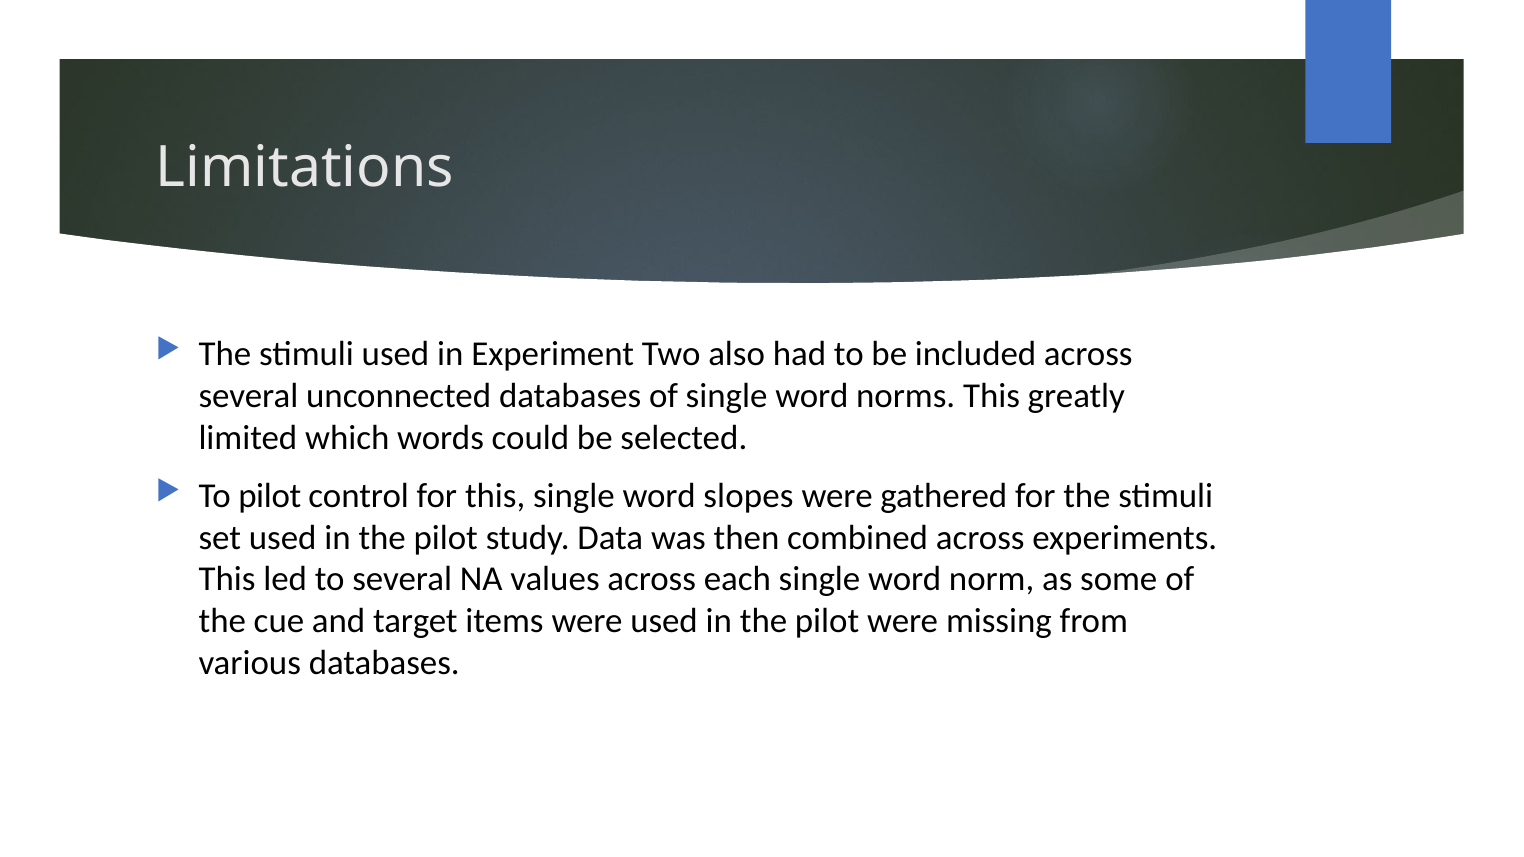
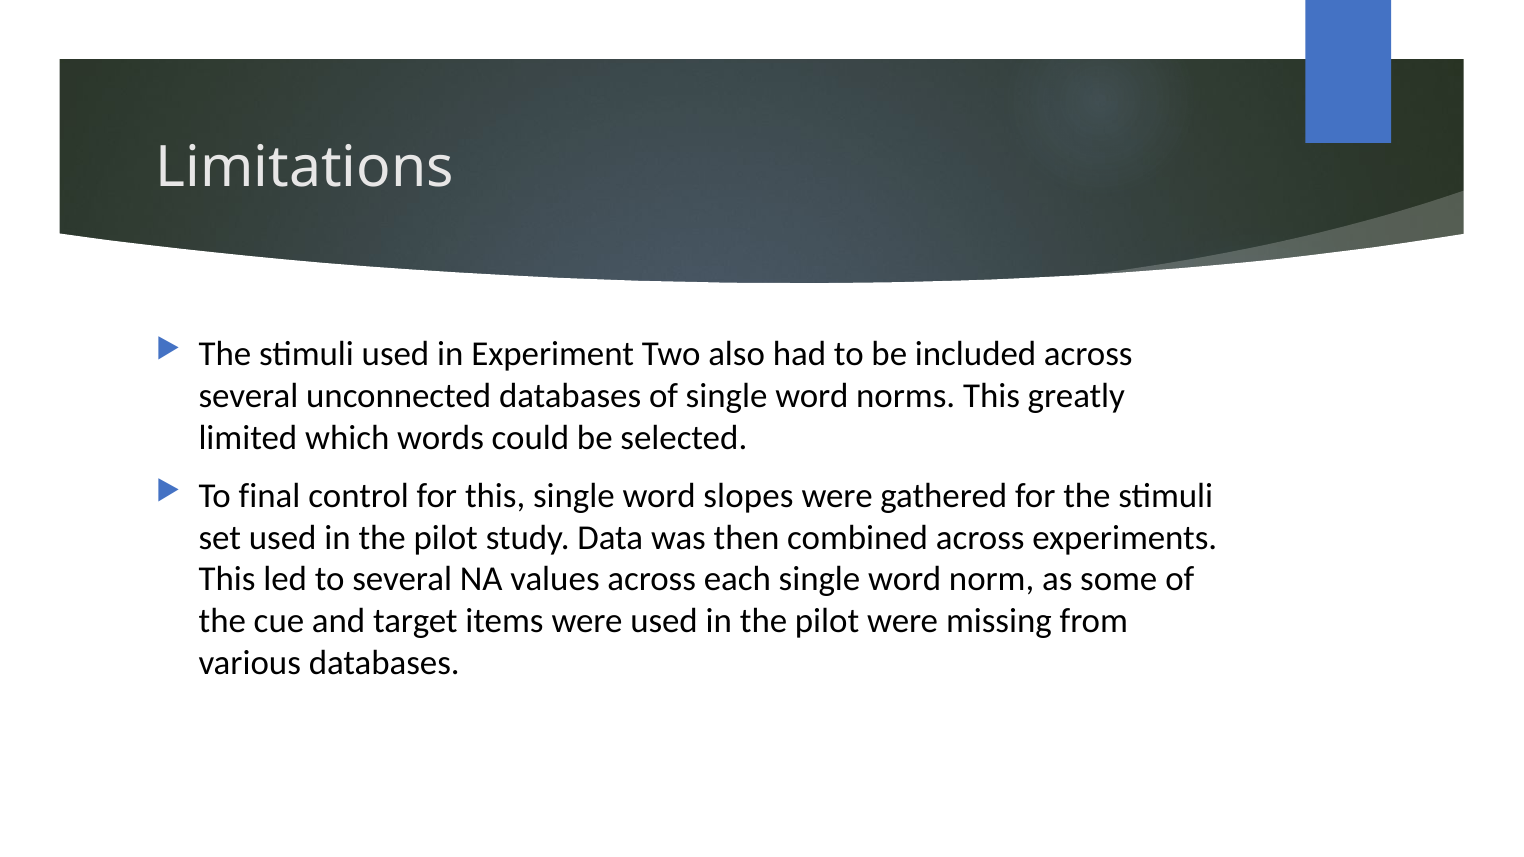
To pilot: pilot -> final (270, 496)
